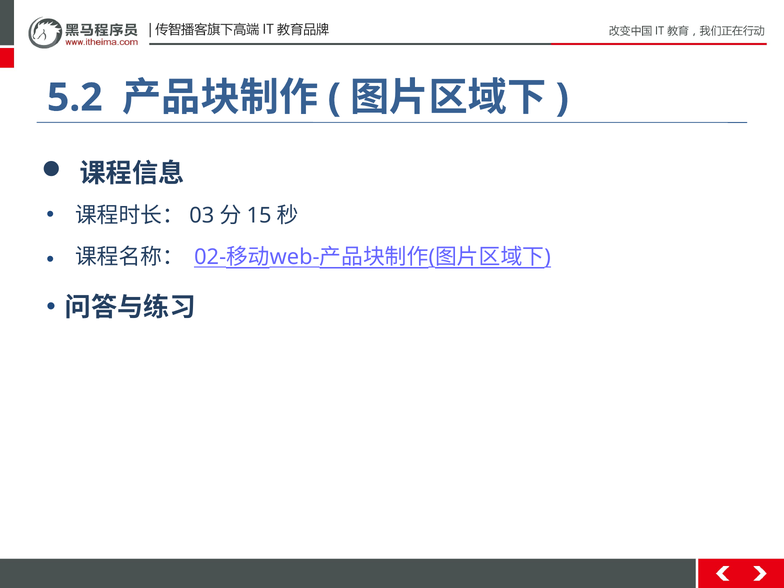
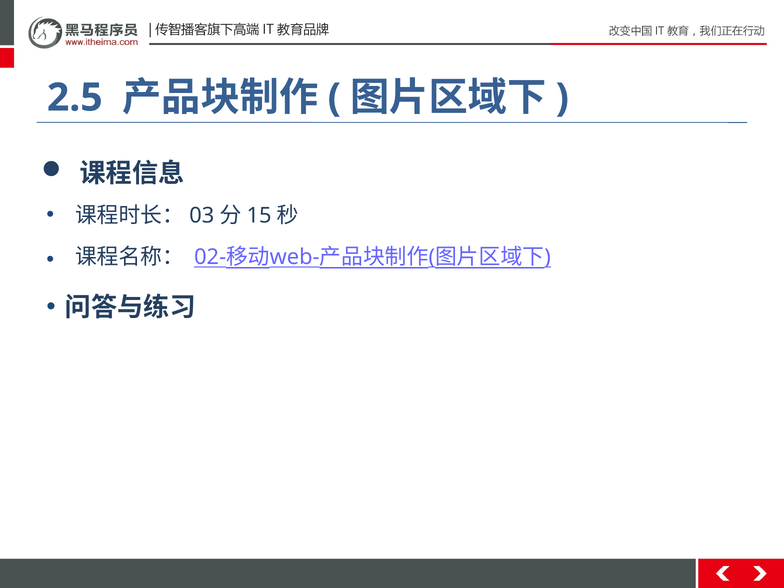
5.2: 5.2 -> 2.5 (75, 98)
